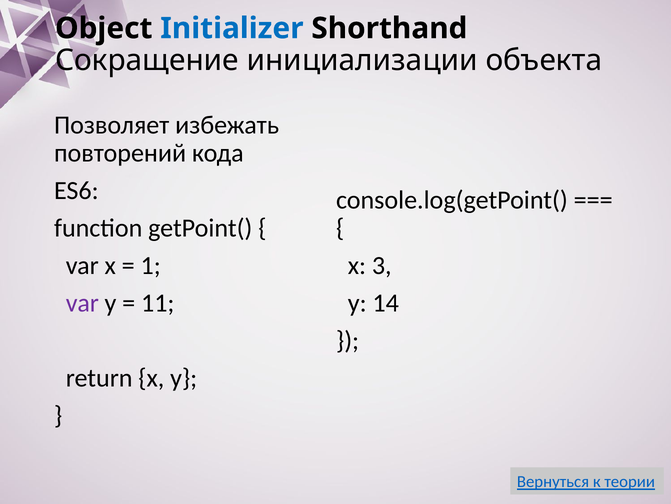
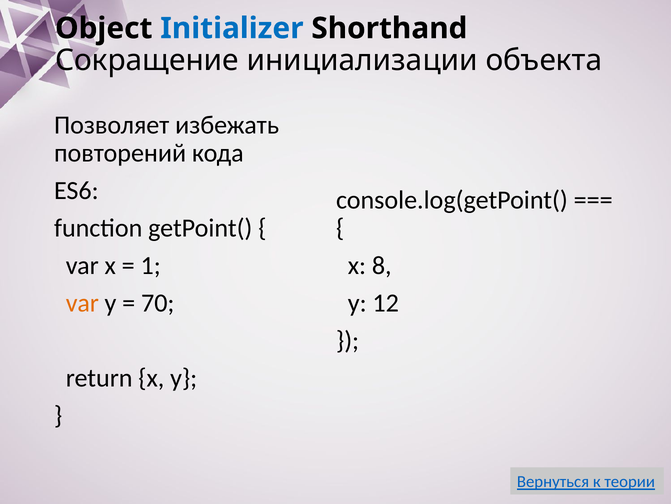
3: 3 -> 8 (382, 265)
var colour: purple -> orange (82, 303)
11: 11 -> 70 (158, 303)
14: 14 -> 12 (386, 303)
